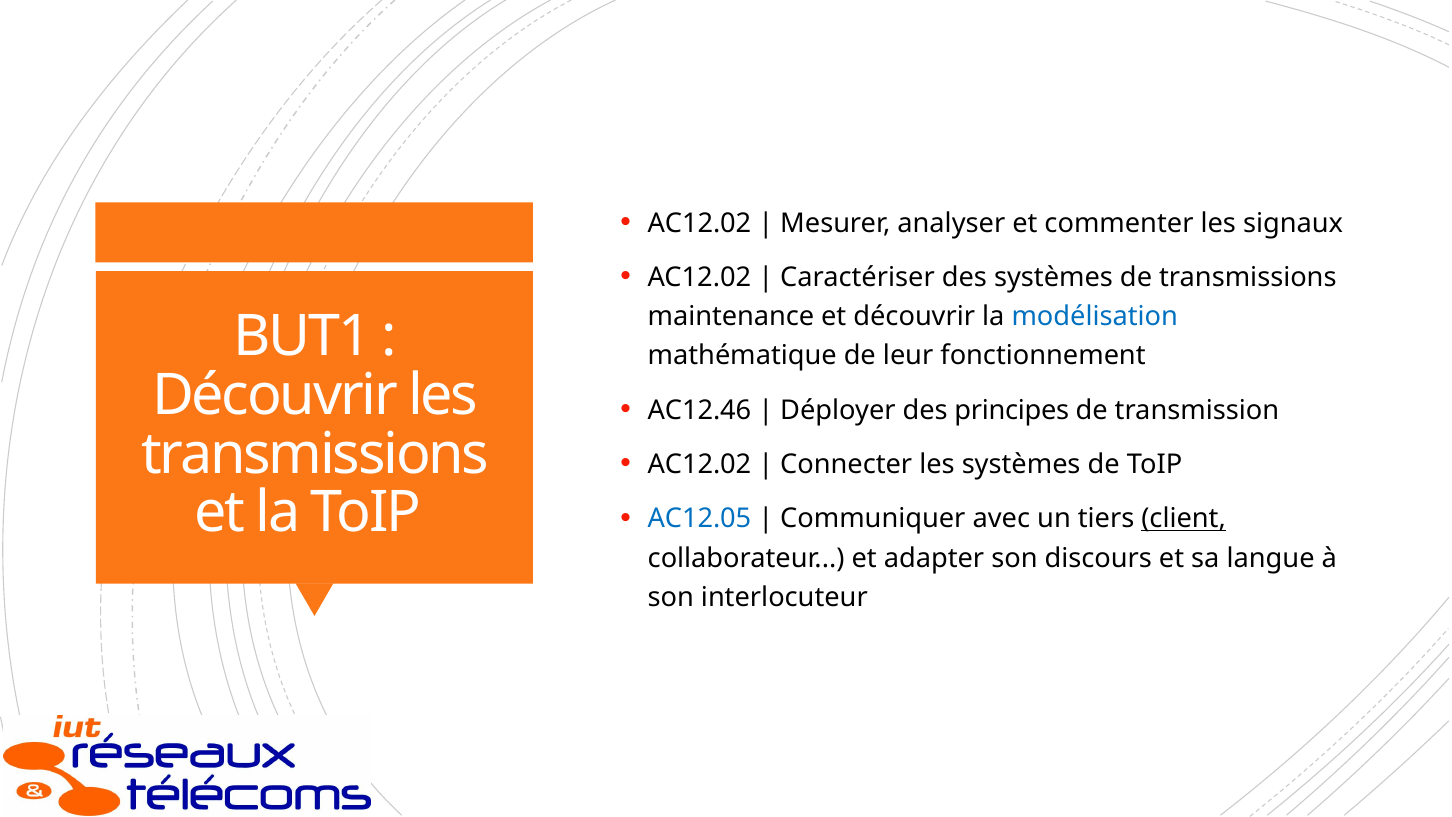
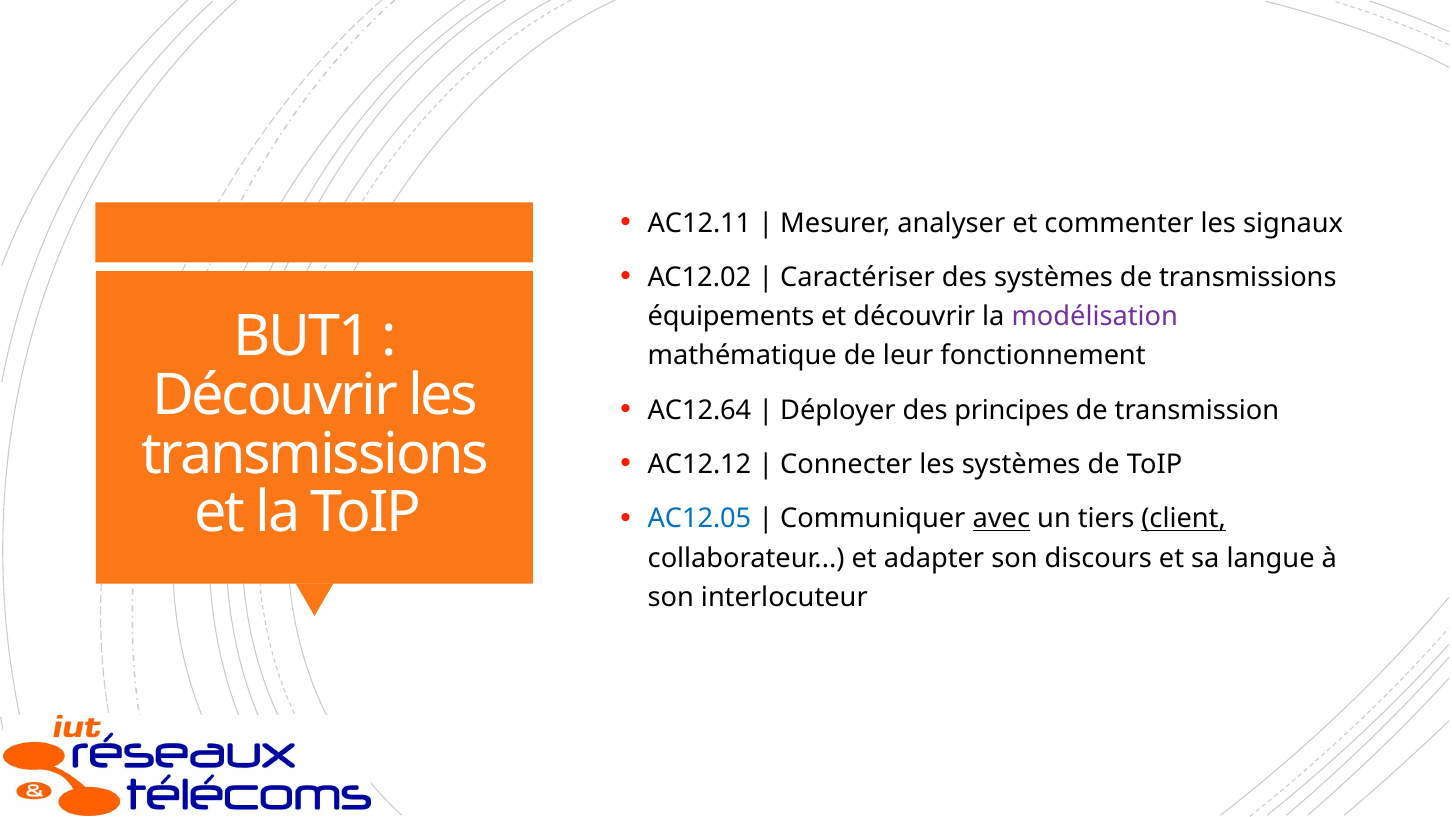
AC12.02: AC12.02 -> AC12.11 (699, 223)
maintenance: maintenance -> équipements (731, 317)
modélisation colour: blue -> purple (1095, 317)
AC12.46: AC12.46 -> AC12.64 (699, 410)
AC12.02: AC12.02 -> AC12.12 (699, 464)
avec underline: none -> present (1001, 519)
